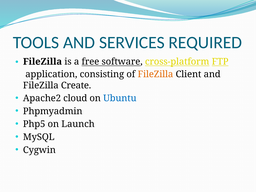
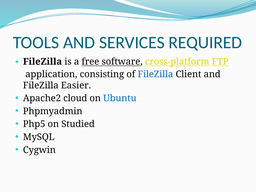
FileZilla colour: orange -> blue (155, 74)
Create: Create -> Easier (76, 85)
Launch: Launch -> Studied (78, 124)
